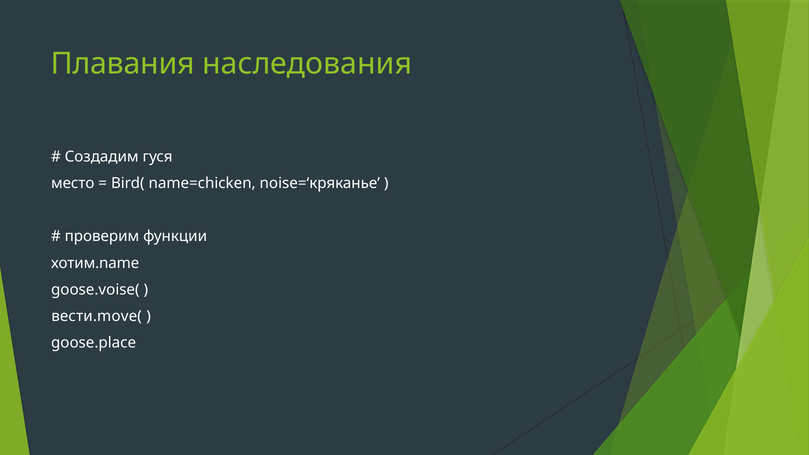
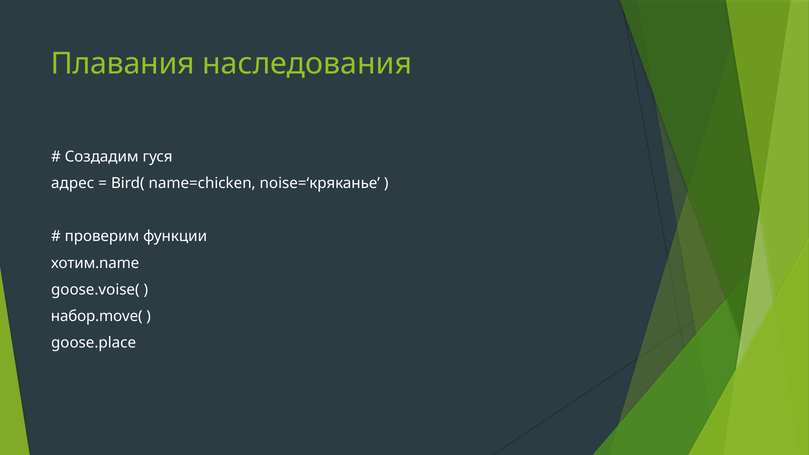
место: место -> адрес (73, 183)
вести.move(: вести.move( -> набор.move( (97, 316)
